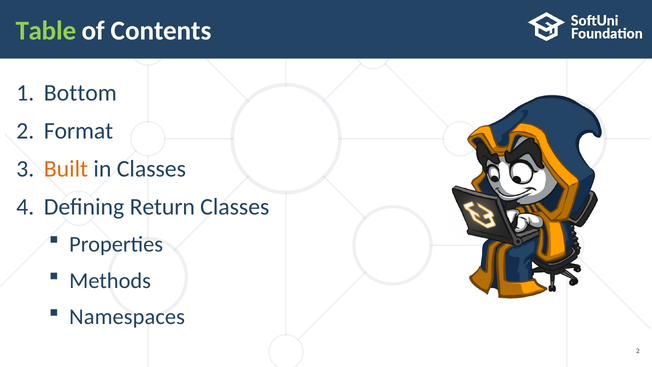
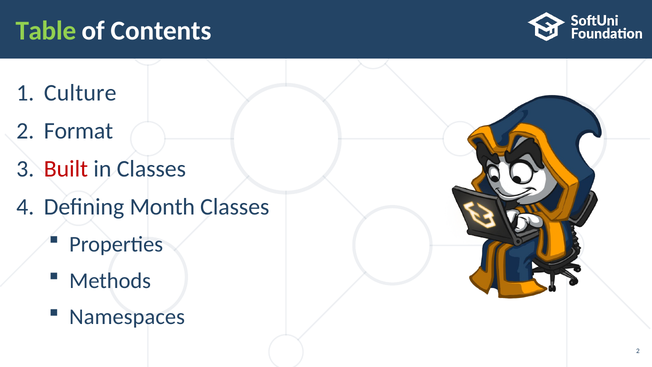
Bottom: Bottom -> Culture (80, 93)
Built colour: orange -> red (66, 169)
Return: Return -> Month (162, 207)
